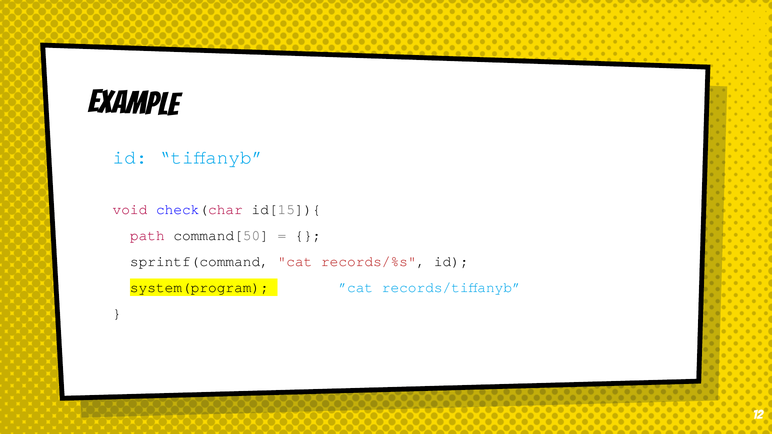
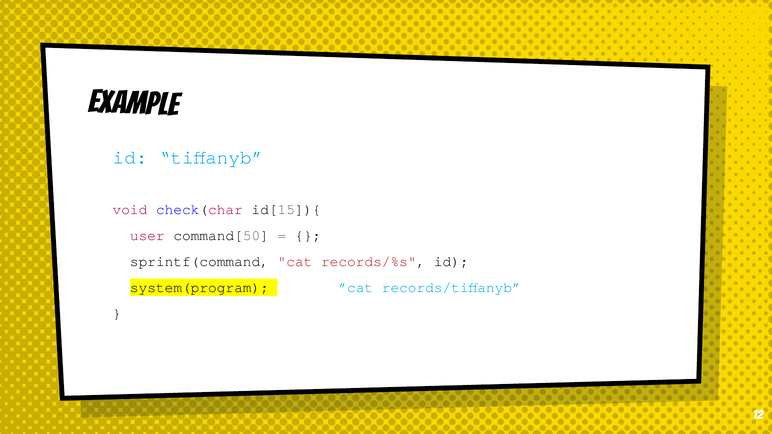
path: path -> user (147, 235)
